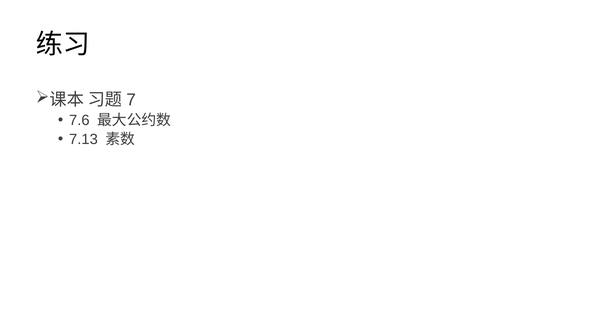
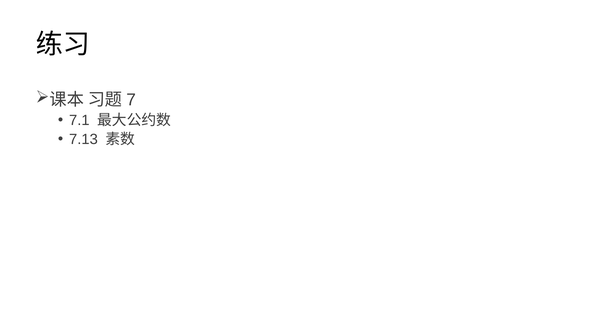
7.6: 7.6 -> 7.1 (79, 120)
